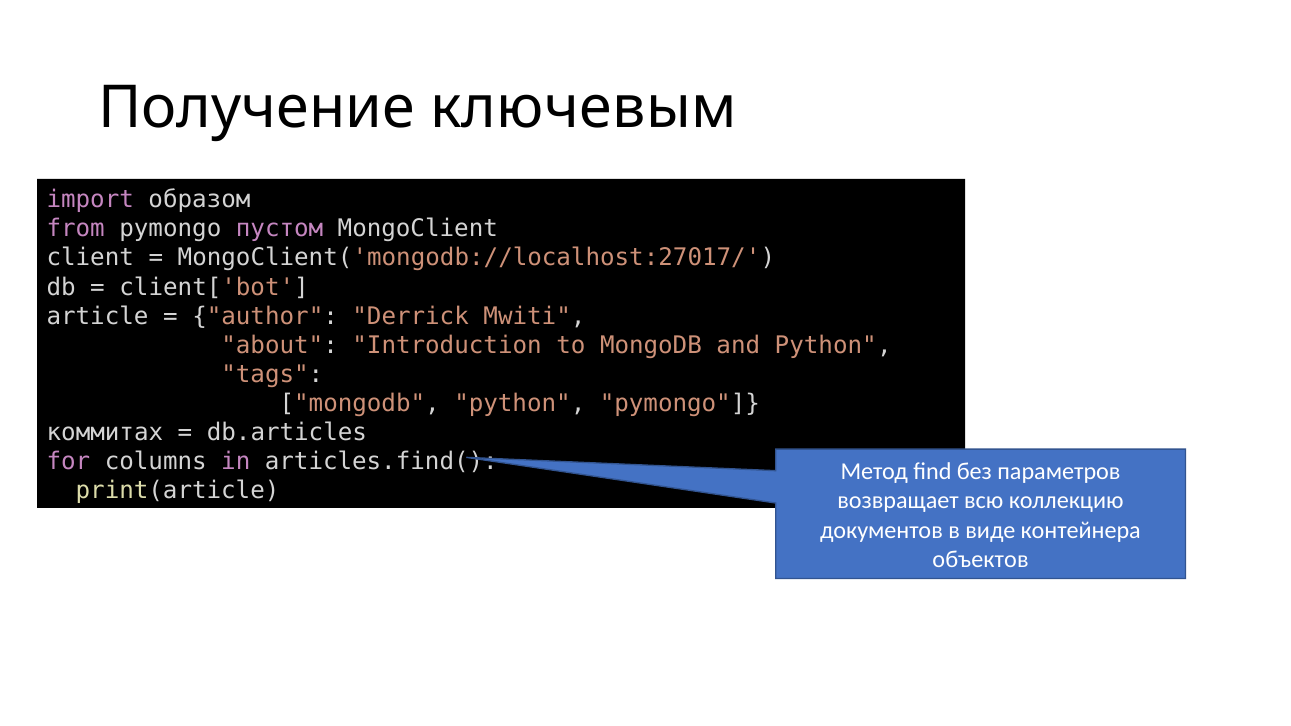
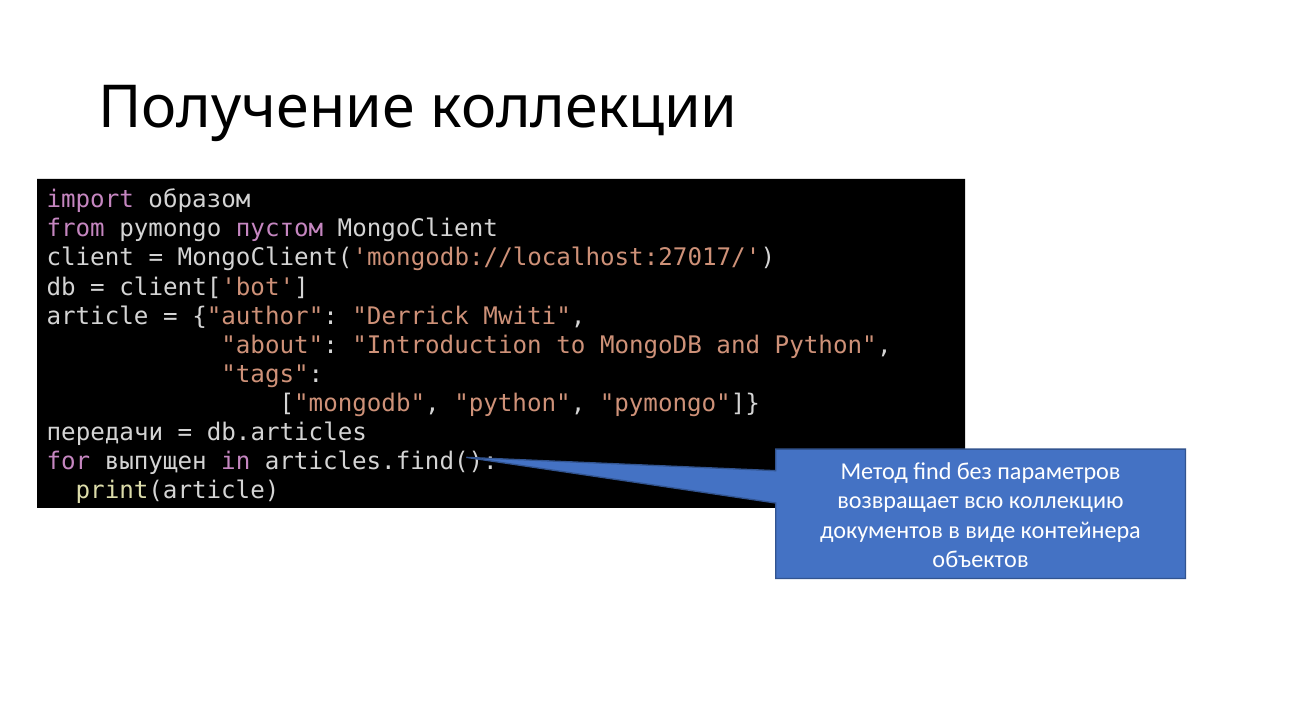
ключевым: ключевым -> коллекции (584, 108)
коммитах: коммитах -> передачи (105, 432)
columns: columns -> выпущен (156, 461)
